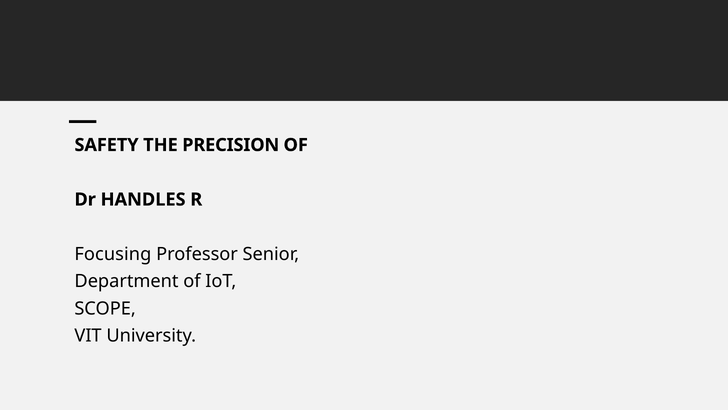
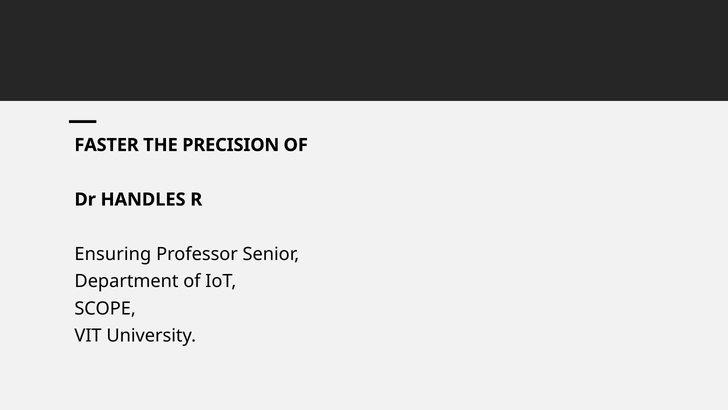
SAFETY: SAFETY -> FASTER (107, 145)
Focusing: Focusing -> Ensuring (113, 254)
